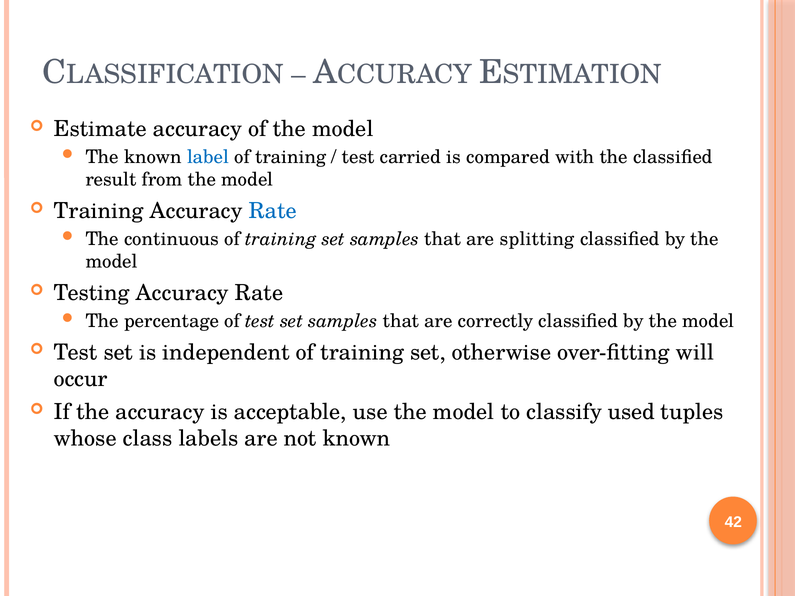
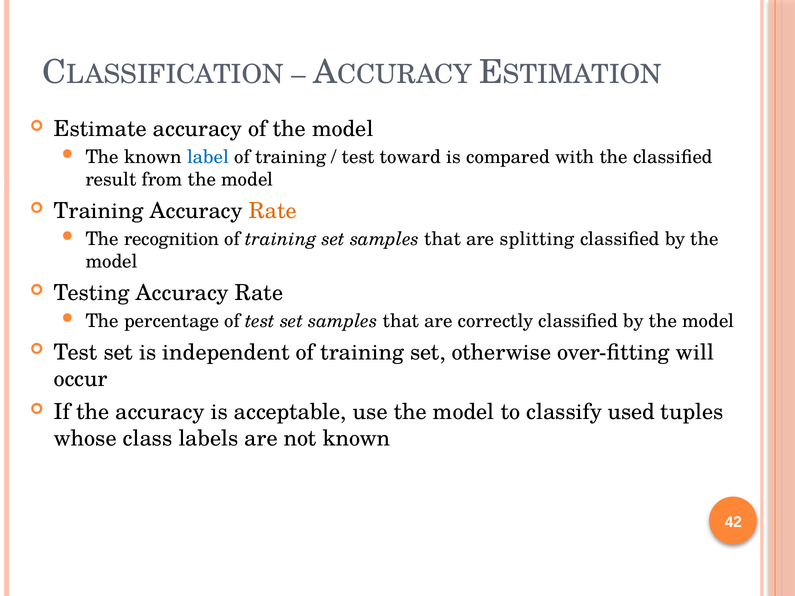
carried: carried -> toward (410, 157)
Rate colour: blue -> orange (273, 211)
continuous: continuous -> recognition (172, 239)
